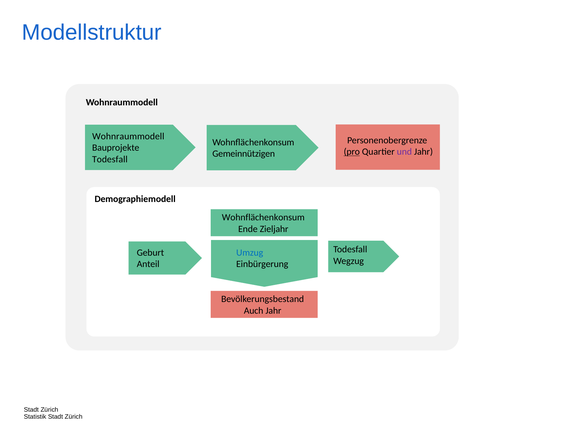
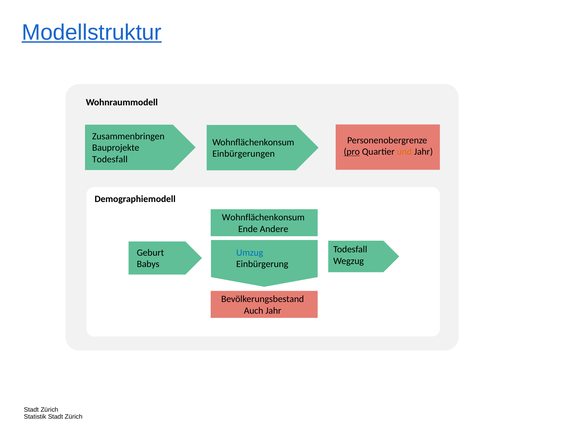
Modellstruktur underline: none -> present (92, 32)
Wohnraummodell: Wohnraummodell -> Zusammenbringen (128, 136)
und colour: purple -> orange (404, 152)
Gemeinnützigen: Gemeinnützigen -> Einbürgerungen (244, 154)
Zieljahr: Zieljahr -> Andere (274, 229)
Anteil: Anteil -> Babys (148, 264)
